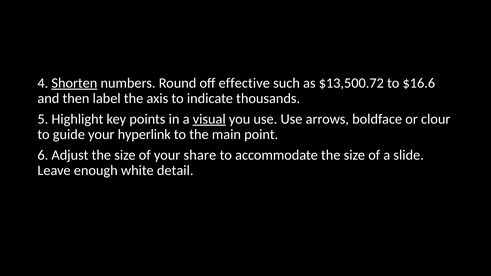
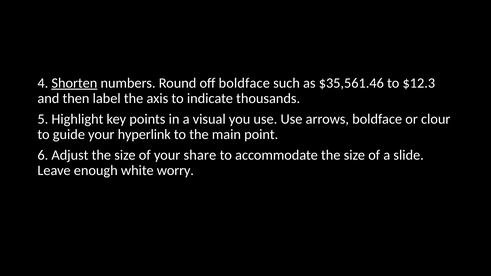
off effective: effective -> boldface (244, 83)
$13,500.72: $13,500.72 -> $35,561.46 (351, 83)
$16.6: $16.6 -> $12.3 (419, 83)
visual underline: present -> none (209, 119)
detail: detail -> worry (175, 171)
